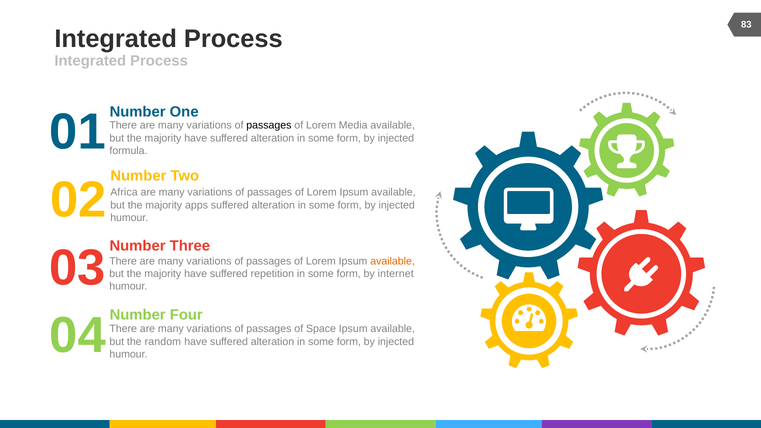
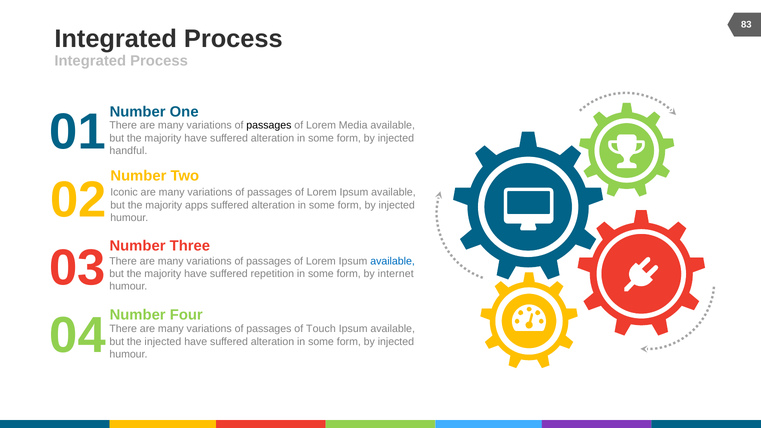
formula: formula -> handful (128, 151)
Africa: Africa -> Iconic (124, 192)
available colour: orange -> blue (393, 261)
Space: Space -> Touch (321, 329)
the random: random -> injected (163, 342)
